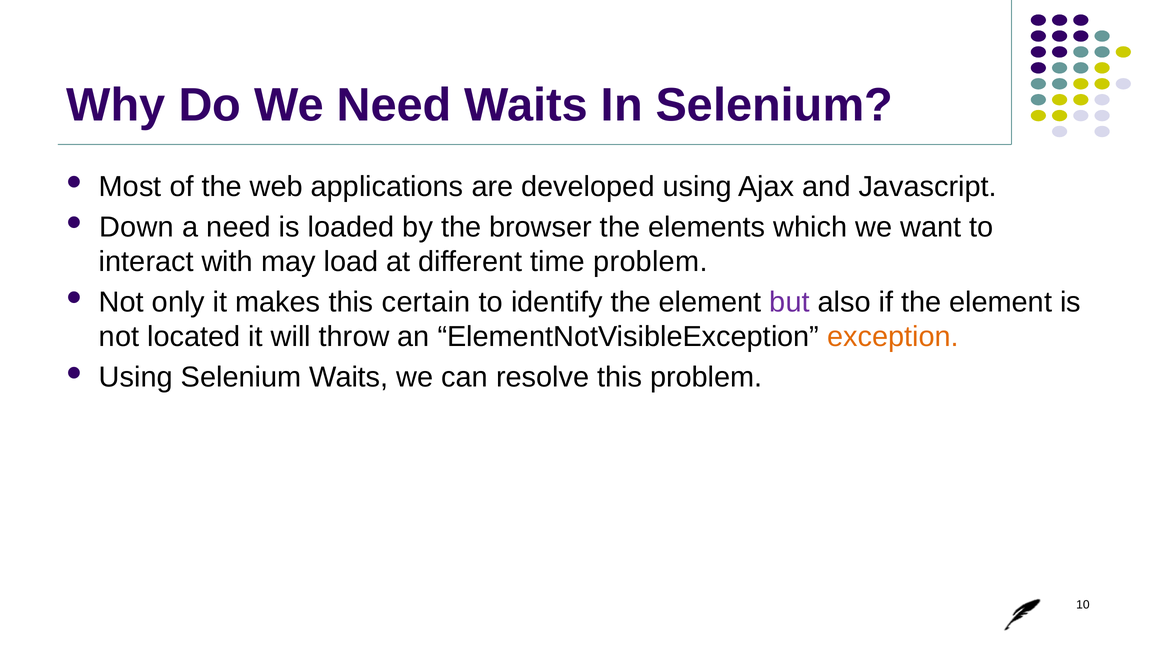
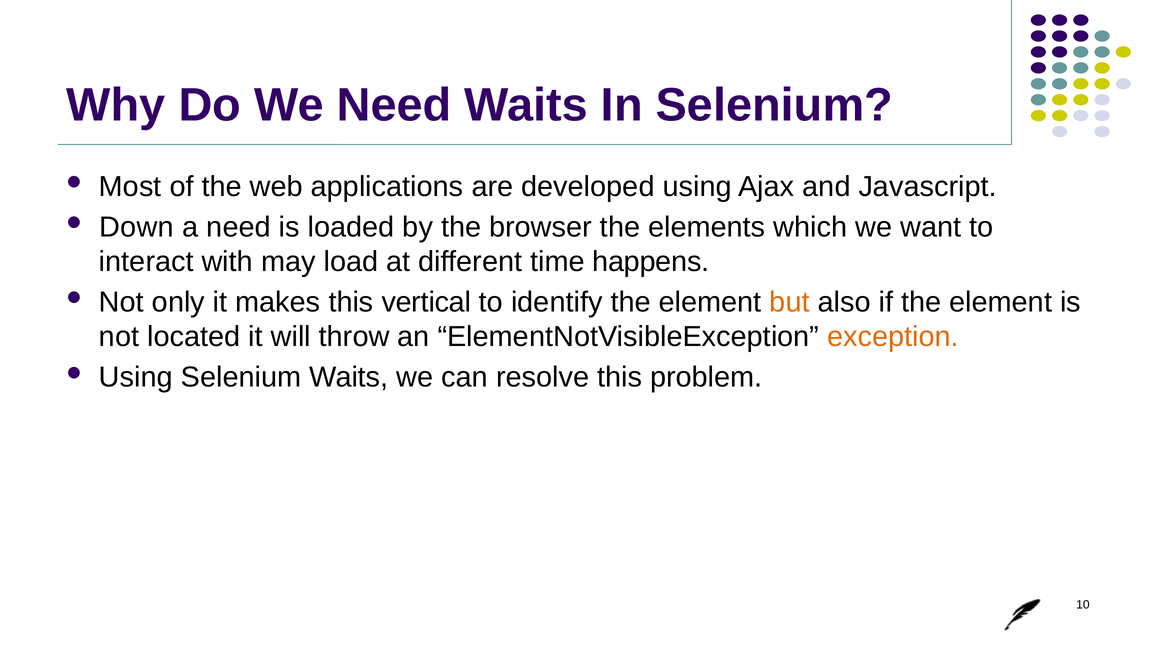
time problem: problem -> happens (651, 262)
certain: certain -> vertical (426, 302)
but colour: purple -> orange (790, 302)
